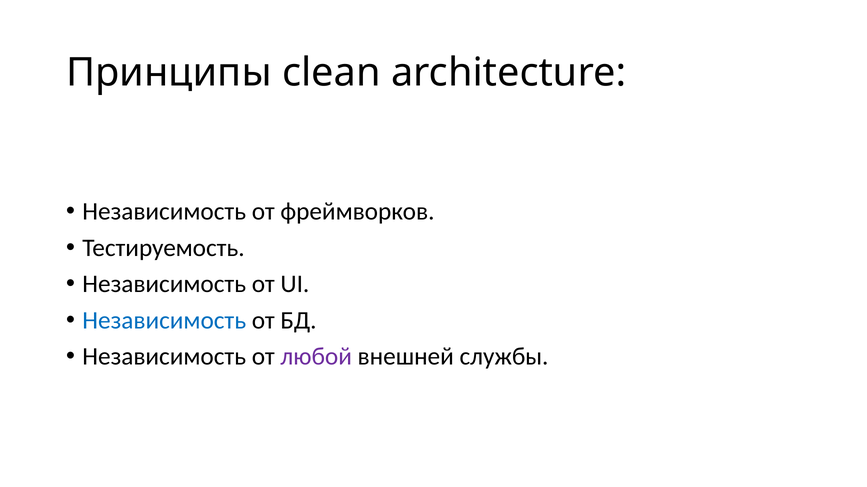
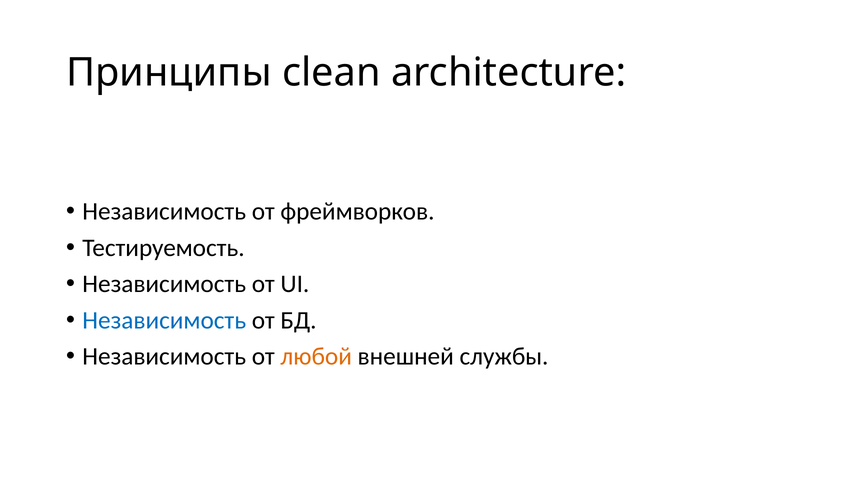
любой colour: purple -> orange (316, 357)
